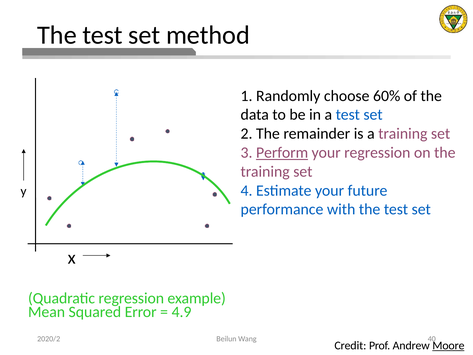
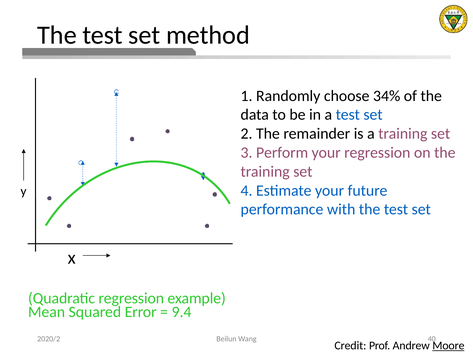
60%: 60% -> 34% (387, 96)
Perform underline: present -> none (282, 152)
4.9: 4.9 -> 9.4 (182, 312)
